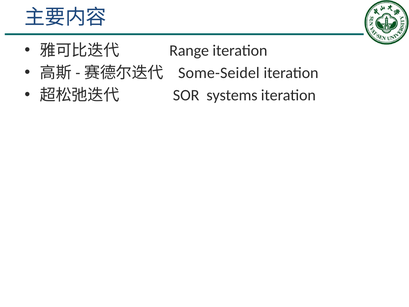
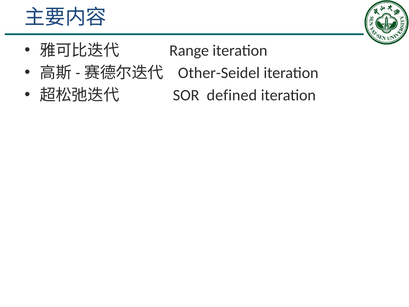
Some-Seidel: Some-Seidel -> Other-Seidel (219, 73)
systems: systems -> defined (232, 95)
